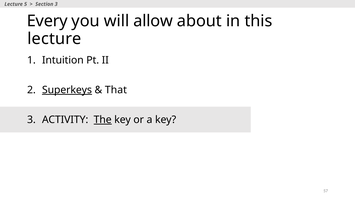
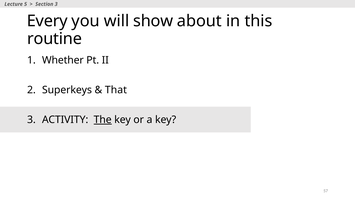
allow: allow -> show (153, 21)
lecture: lecture -> routine (55, 39)
Intuition: Intuition -> Whether (63, 60)
Superkeys underline: present -> none (67, 90)
